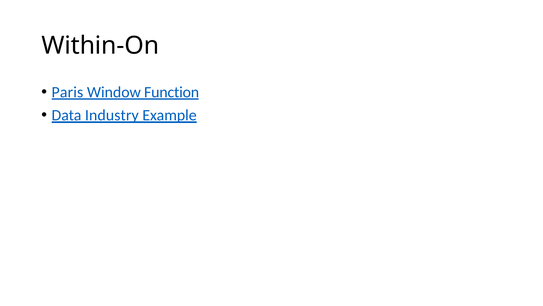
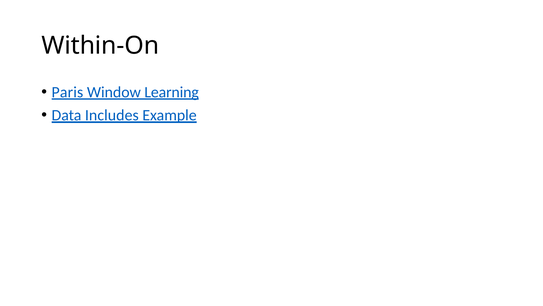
Function: Function -> Learning (172, 92)
Industry: Industry -> Includes (112, 115)
